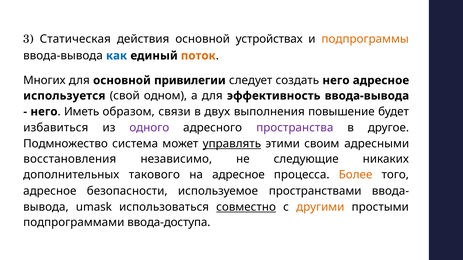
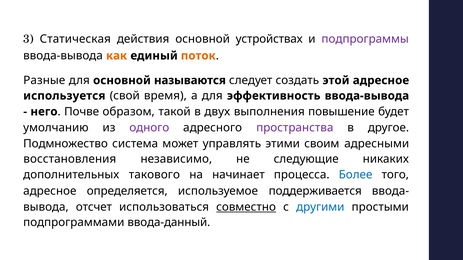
подпрограммы colour: orange -> purple (365, 39)
как colour: blue -> orange (117, 56)
Многих: Многих -> Разные (44, 81)
привилегии: привилегии -> называются (190, 81)
создать него: него -> этой (336, 81)
одном: одном -> время (165, 96)
Иметь: Иметь -> Почве (82, 112)
связи: связи -> такой (175, 112)
избавиться: избавиться -> умолчанию (56, 128)
управлять underline: present -> none (232, 144)
на адресное: адресное -> начинает (238, 175)
Более colour: orange -> blue (356, 175)
безопасности: безопасности -> определяется (127, 191)
пространствами: пространствами -> поддерживается (315, 191)
umask: umask -> отсчет (94, 207)
другими colour: orange -> blue (320, 207)
ввода-доступа: ввода-доступа -> ввода-данный (169, 223)
